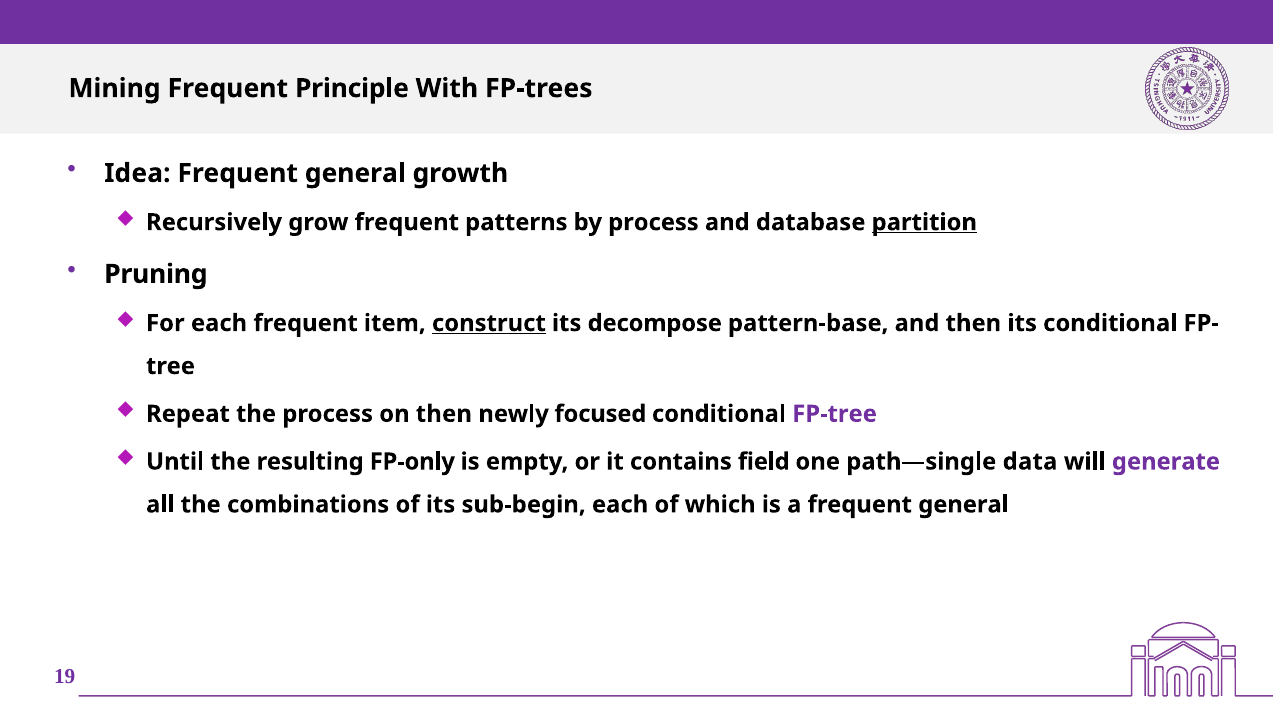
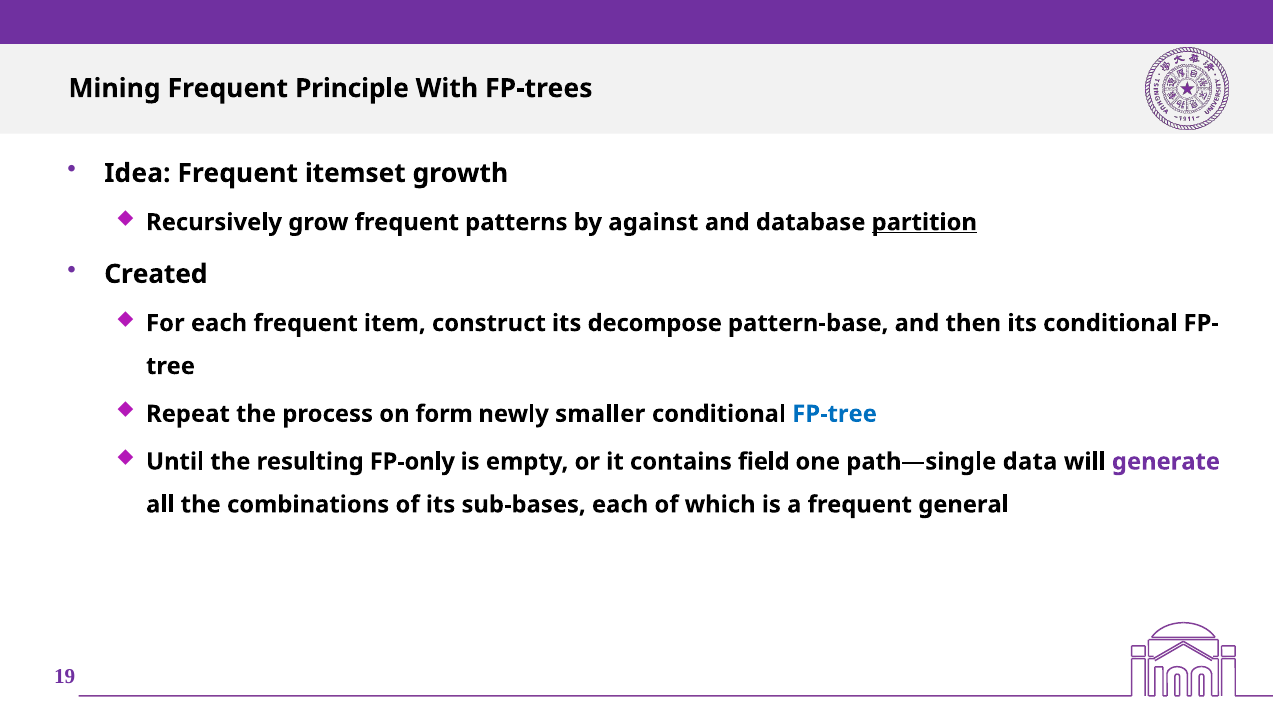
Idea Frequent general: general -> itemset (355, 173)
by process: process -> against (653, 222)
Pruning: Pruning -> Created (156, 274)
construct underline: present -> none (489, 323)
on then: then -> form (444, 414)
focused: focused -> smaller (600, 414)
FP-tree colour: purple -> blue (835, 414)
sub-begin: sub-begin -> sub-bases (524, 505)
